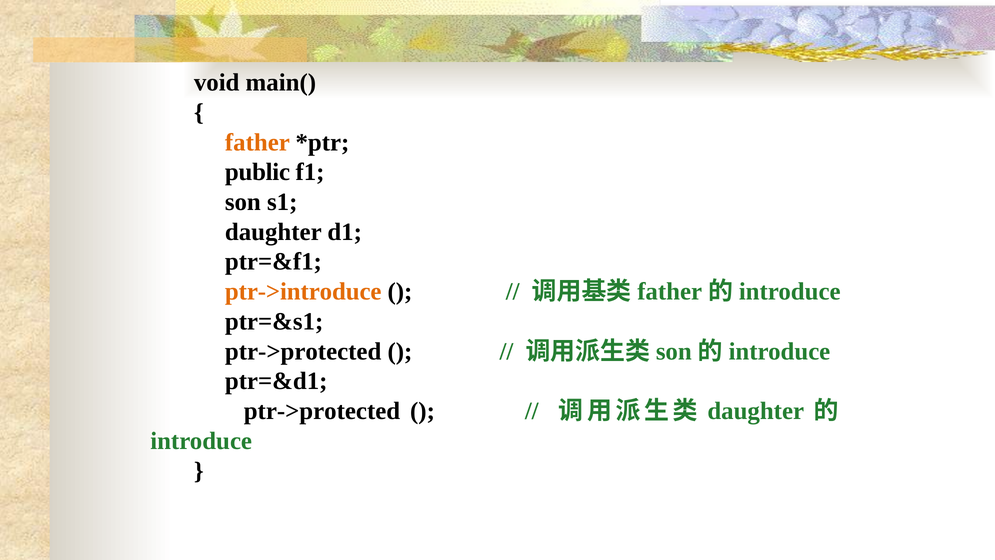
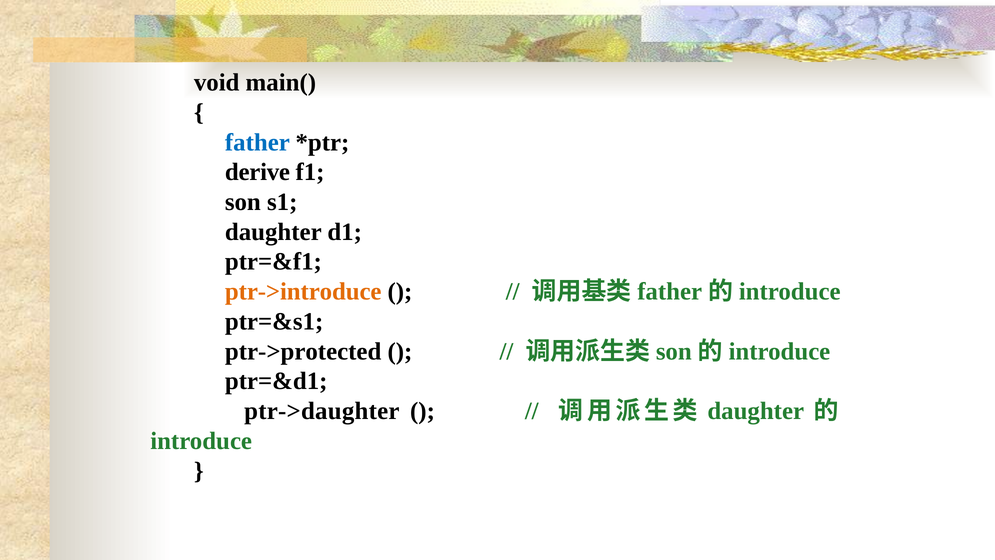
father colour: orange -> blue (257, 142)
public: public -> derive (257, 172)
ptr->protected: ptr->protected -> ptr->daughter (322, 411)
